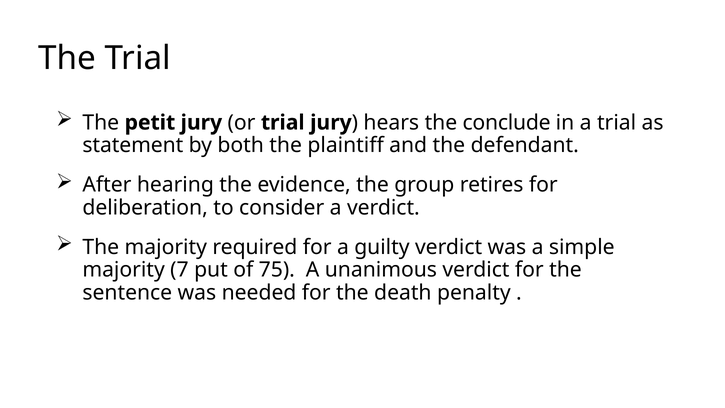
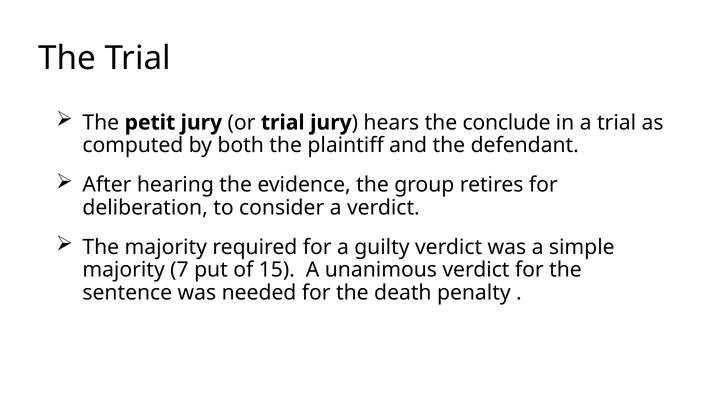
statement: statement -> computed (133, 145)
75: 75 -> 15 (277, 270)
